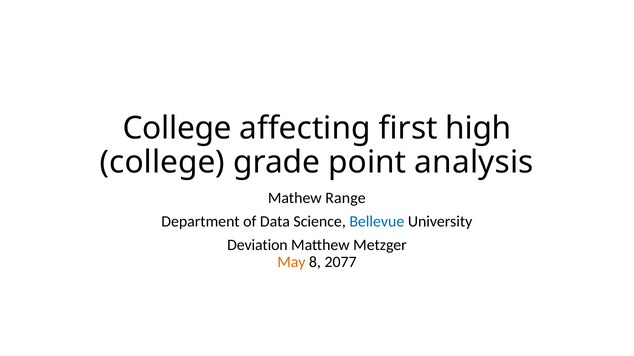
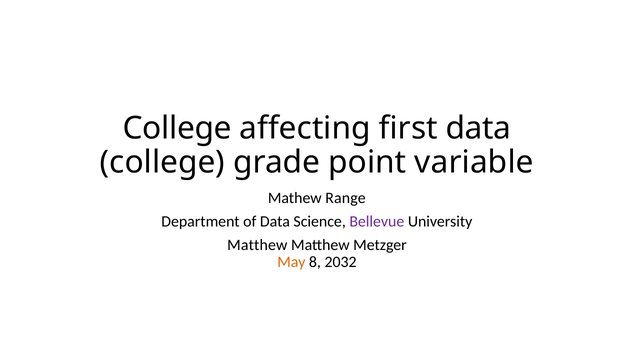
first high: high -> data (478, 129)
analysis: analysis -> variable (474, 163)
Bellevue colour: blue -> purple (377, 222)
Deviation: Deviation -> Matthew (257, 246)
2077: 2077 -> 2032 (341, 263)
